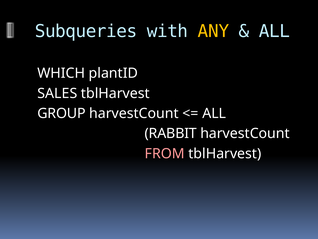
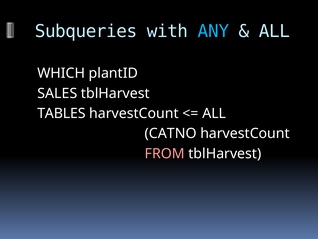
ANY colour: yellow -> light blue (213, 31)
GROUP: GROUP -> TABLES (61, 113)
RABBIT: RABBIT -> CATNO (171, 133)
